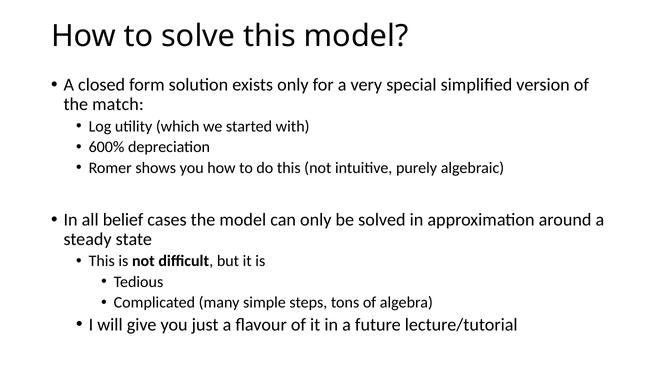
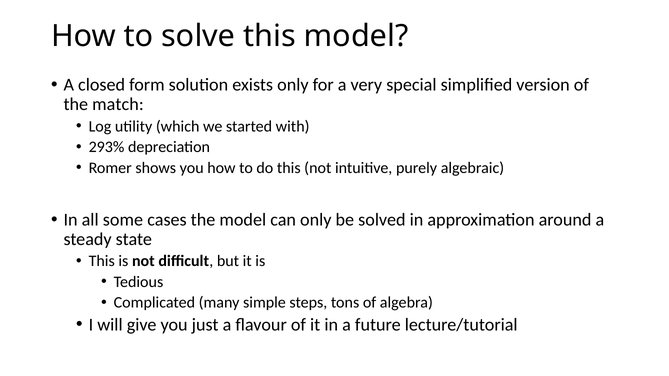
600%: 600% -> 293% (107, 147)
belief: belief -> some (123, 220)
